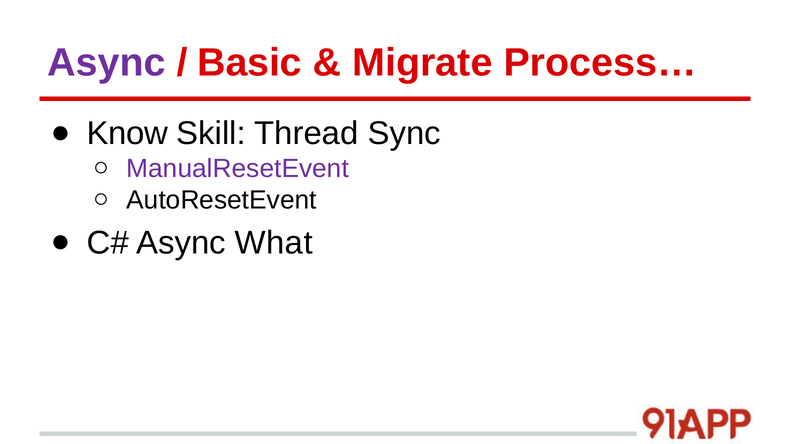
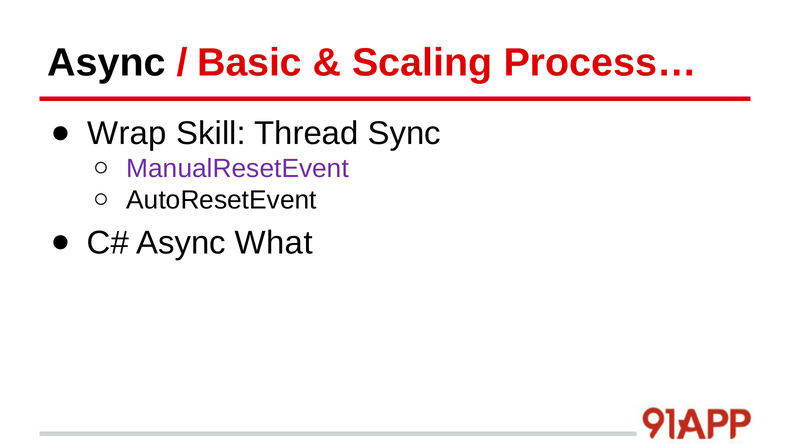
Async colour: purple -> black (107, 63)
Migrate: Migrate -> Scaling (422, 63)
Know: Know -> Wrap (127, 134)
